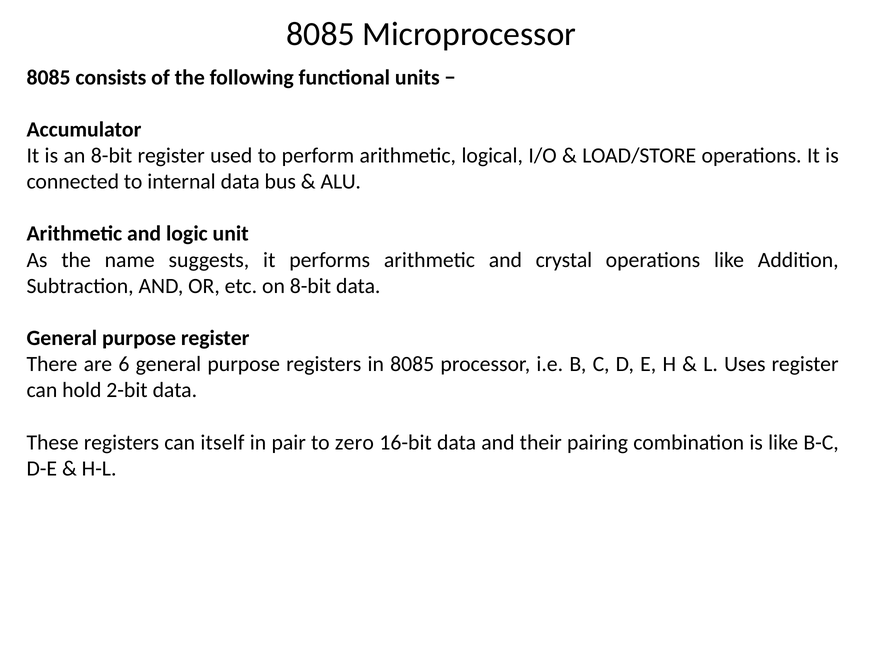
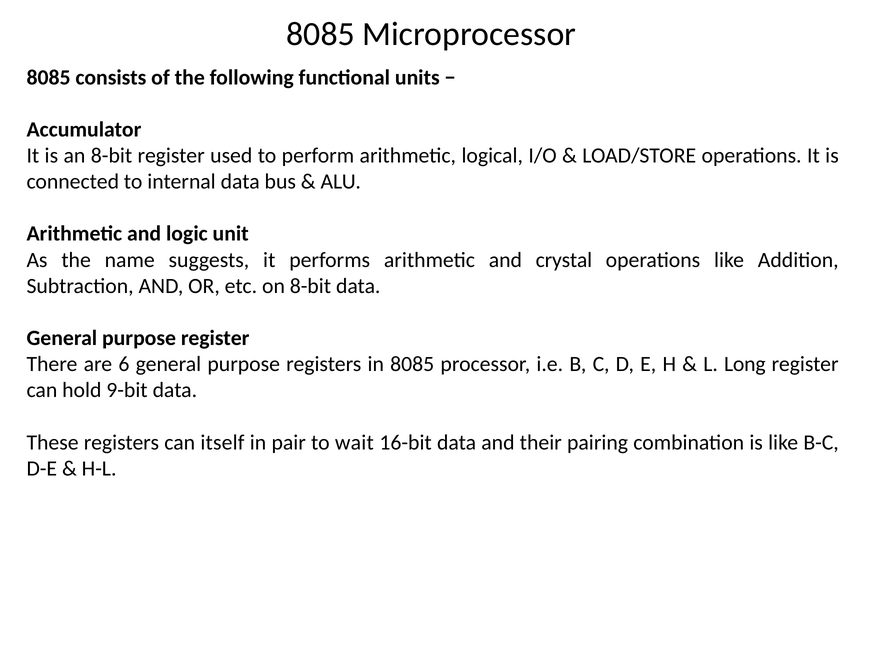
Uses: Uses -> Long (745, 364)
2-bit: 2-bit -> 9-bit (127, 391)
zero: zero -> wait (354, 443)
